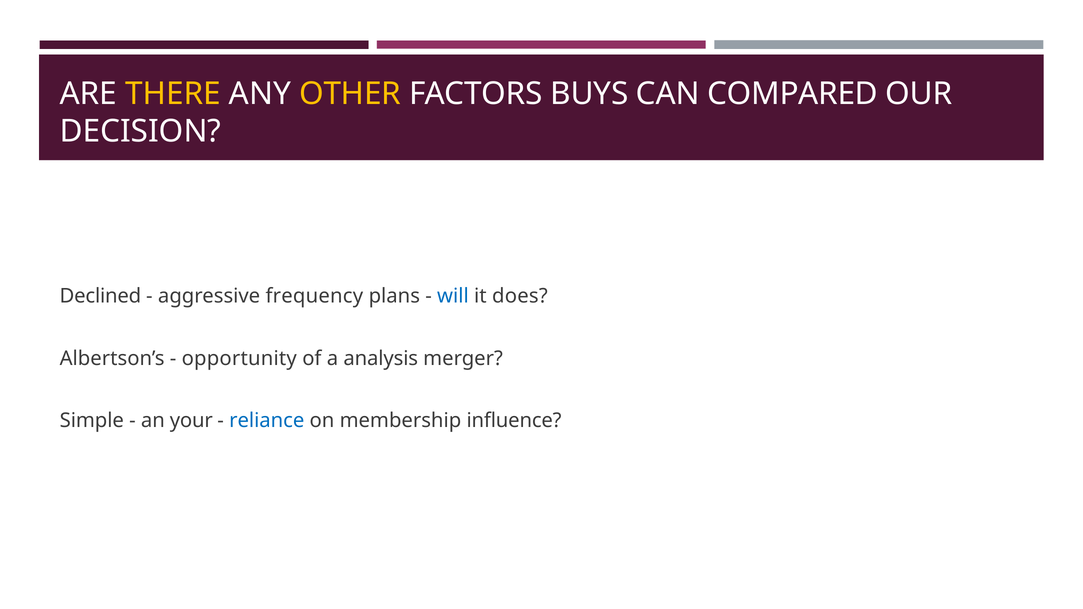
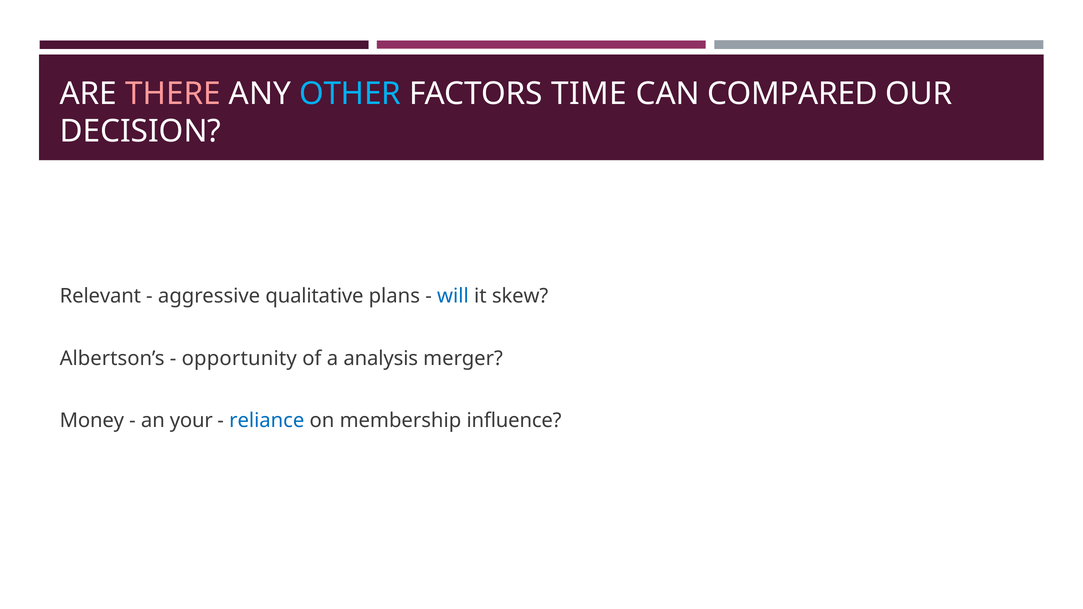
THERE colour: yellow -> pink (173, 94)
OTHER colour: yellow -> light blue (350, 94)
BUYS: BUYS -> TIME (589, 94)
Declined: Declined -> Relevant (100, 296)
frequency: frequency -> qualitative (315, 296)
does: does -> skew (520, 296)
Simple: Simple -> Money (92, 421)
